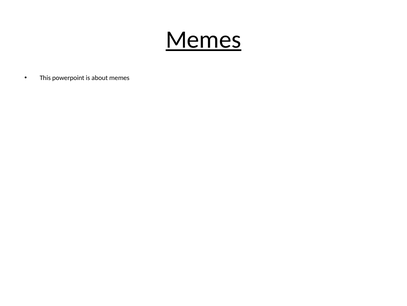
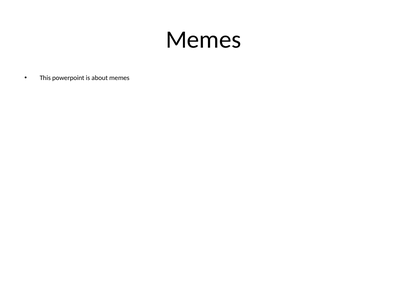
Memes underline: present -> none (203, 39)
